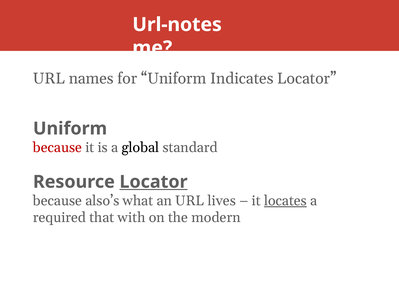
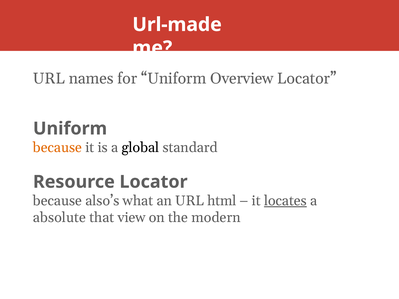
Url-notes: Url-notes -> Url-made (177, 25)
Indicates: Indicates -> Overview (242, 78)
because colour: red -> orange (57, 148)
Locator underline: present -> none (154, 182)
lives: lives -> html (222, 201)
required: required -> absolute (59, 218)
with: with -> view (132, 218)
